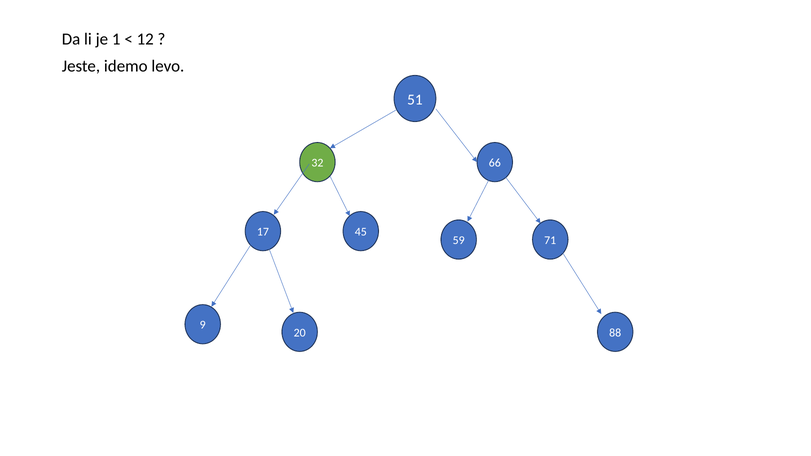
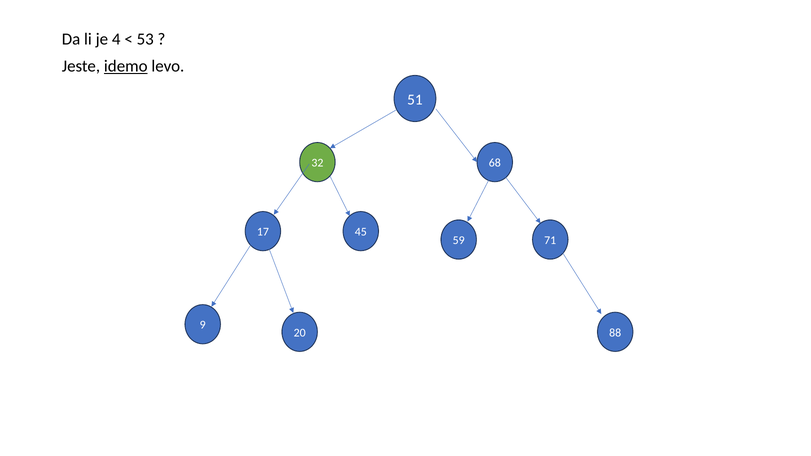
1: 1 -> 4 (116, 39)
12: 12 -> 53 (145, 39)
idemo underline: none -> present (126, 66)
66: 66 -> 68 (495, 163)
